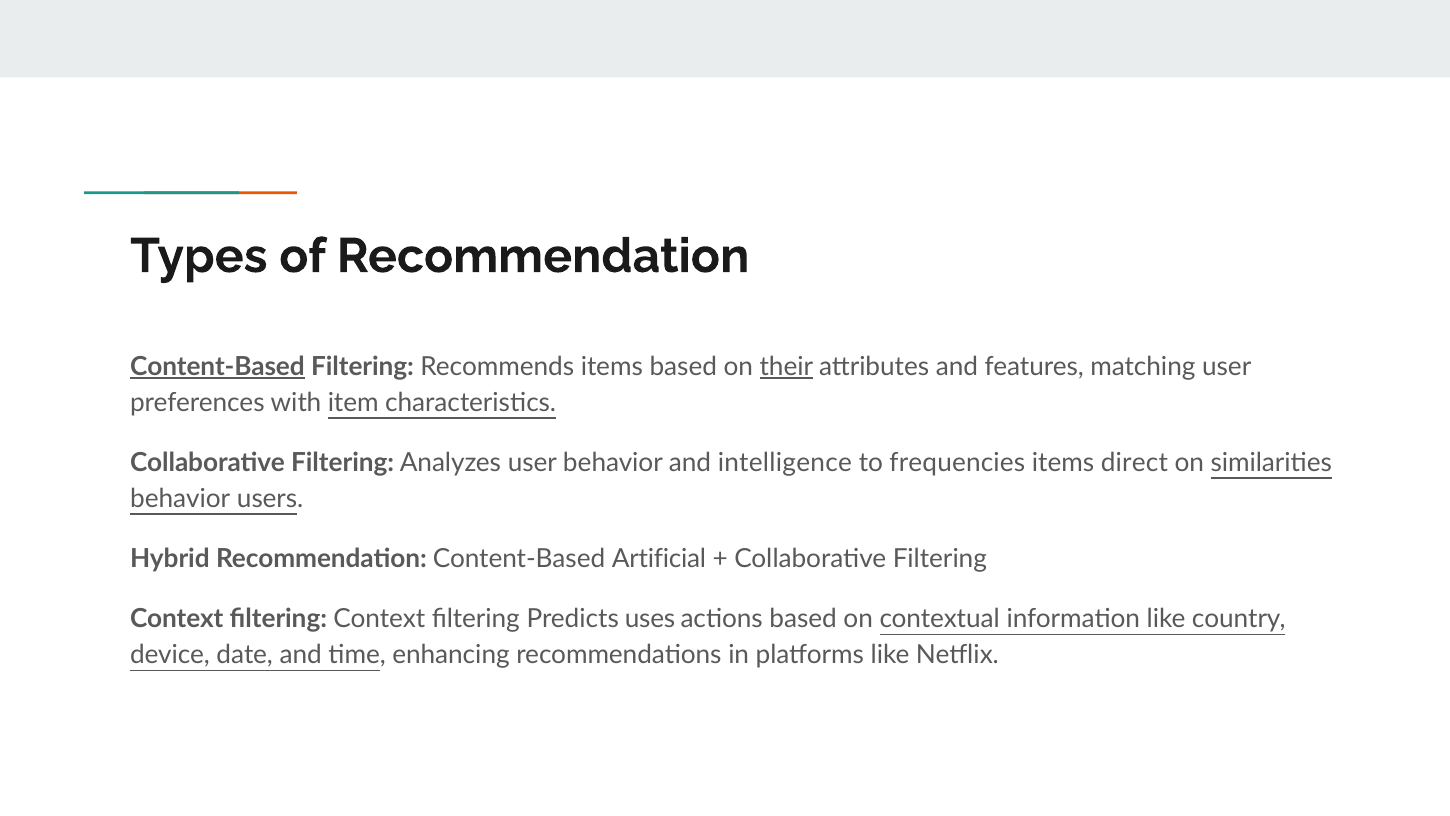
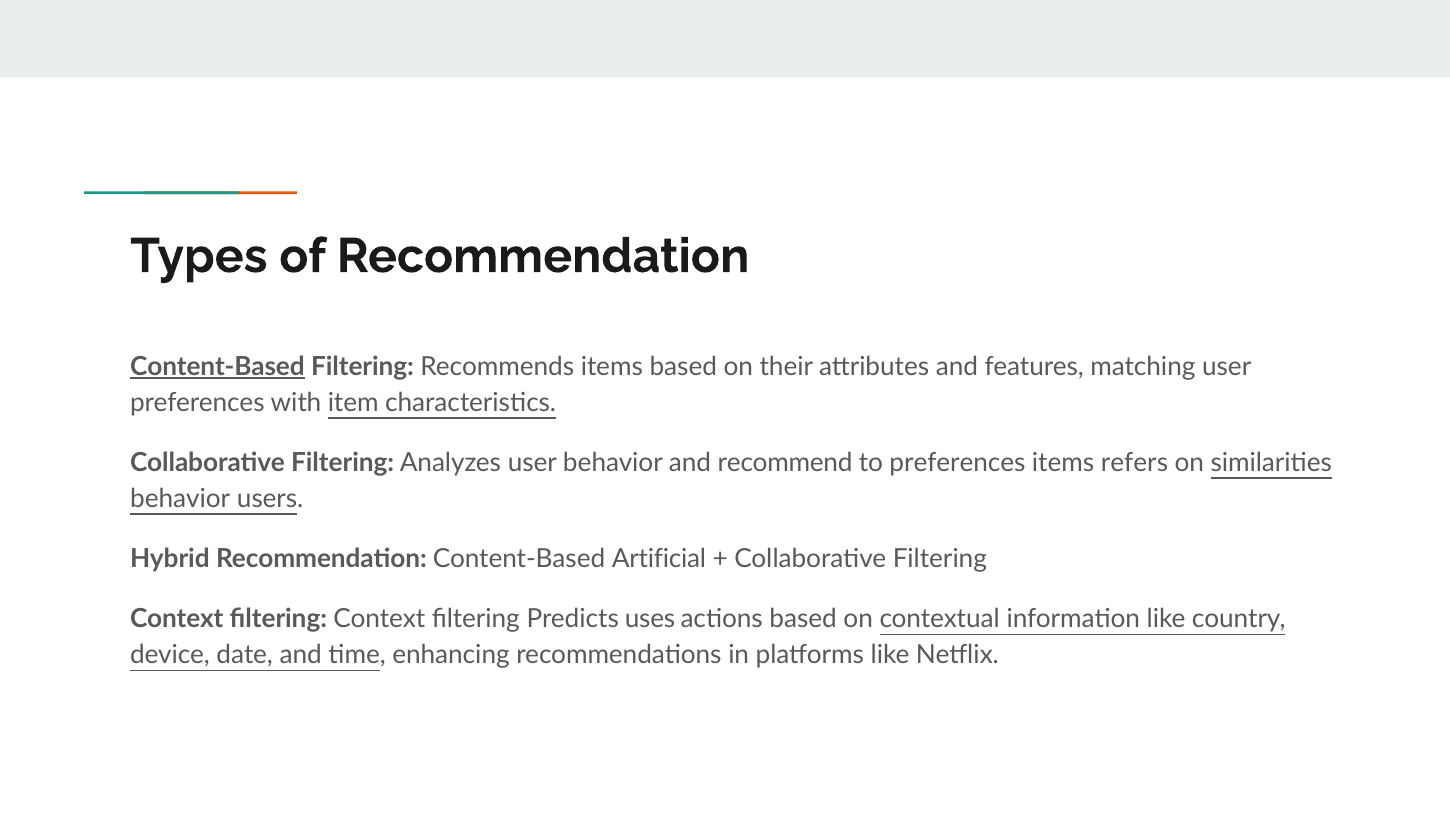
their underline: present -> none (786, 366)
intelligence: intelligence -> recommend (785, 462)
to frequencies: frequencies -> preferences (957, 462)
direct: direct -> refers (1134, 462)
